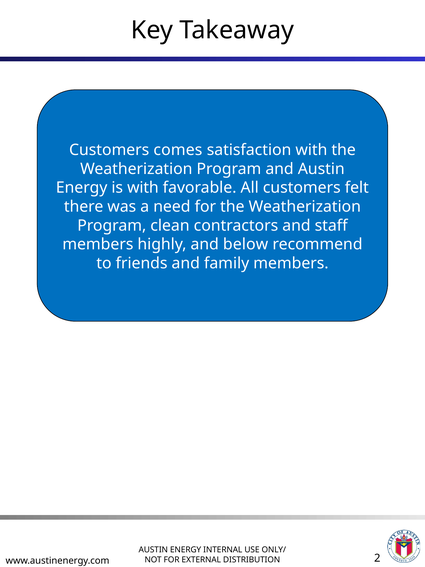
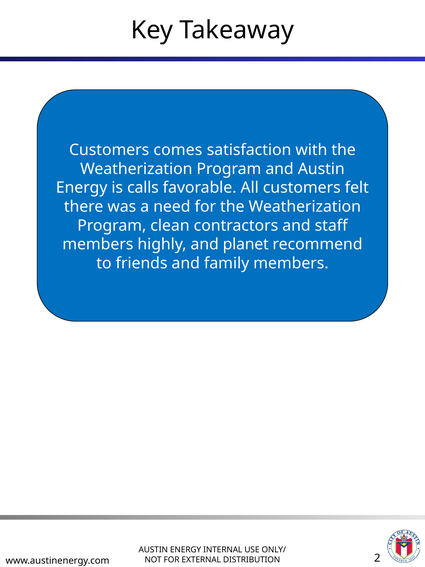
is with: with -> calls (143, 188)
below: below -> planet (246, 244)
